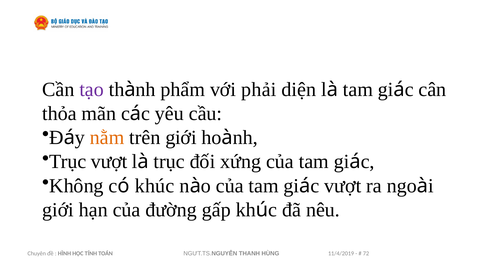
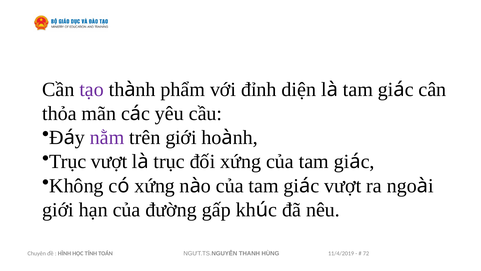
phải: phải -> đỉnh (259, 89)
nằm colour: orange -> purple (107, 137)
khúc: khúc -> xứng (155, 185)
